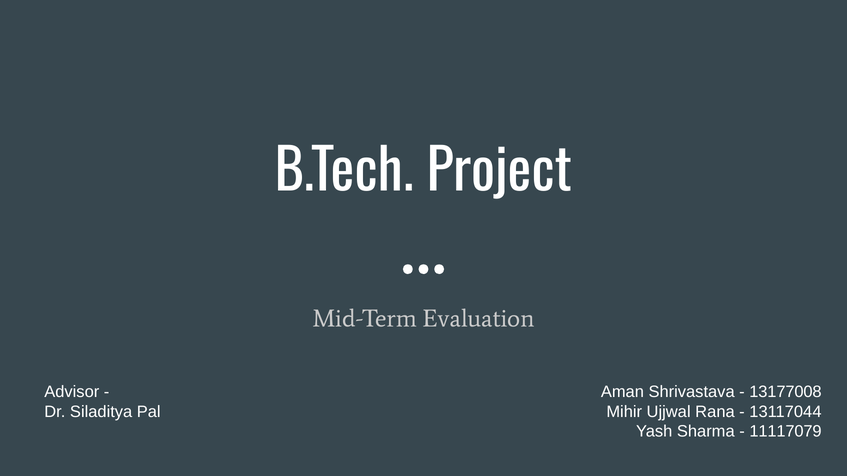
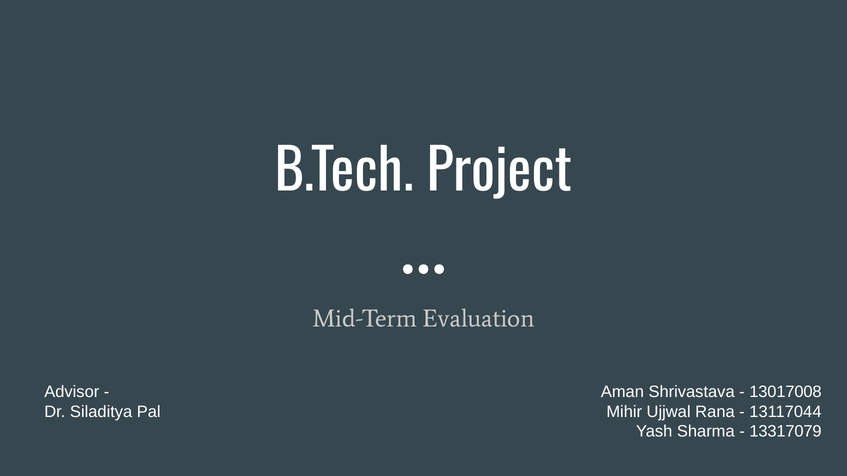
13177008: 13177008 -> 13017008 (785, 392)
11117079: 11117079 -> 13317079 (785, 432)
